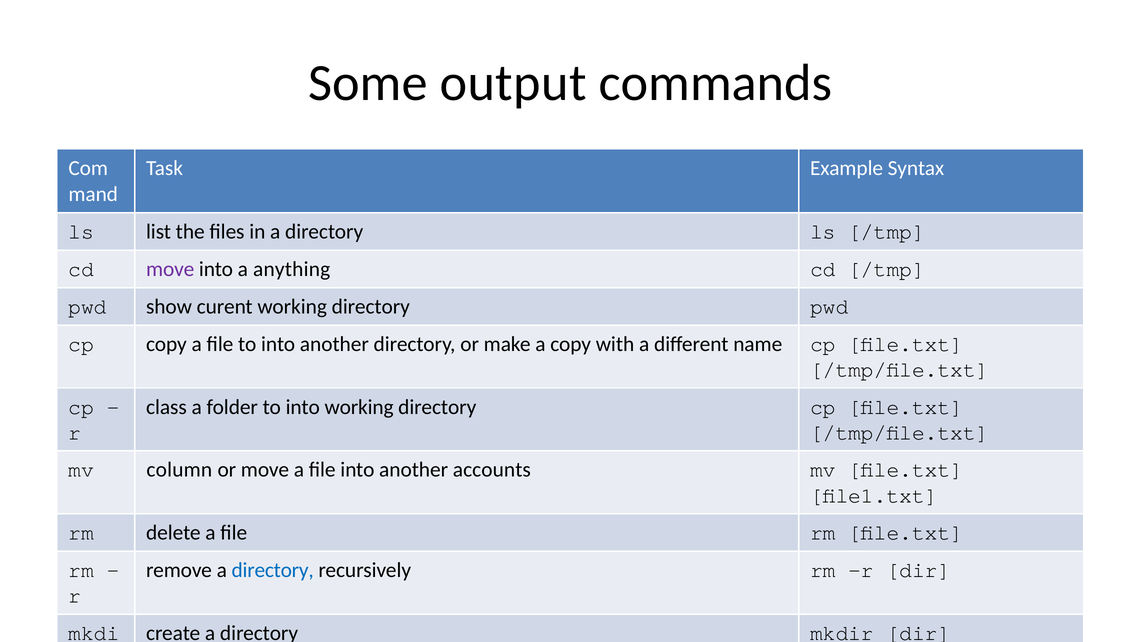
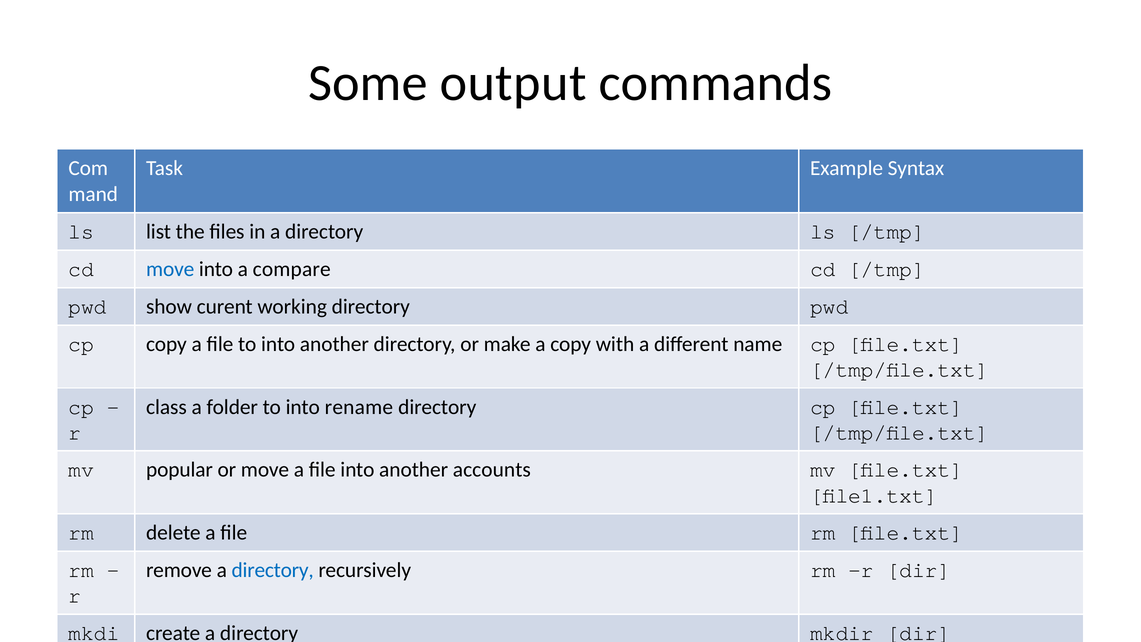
move colour: purple -> blue (170, 269)
anything: anything -> compare (292, 269)
into working: working -> rename (359, 407)
column: column -> popular (179, 470)
